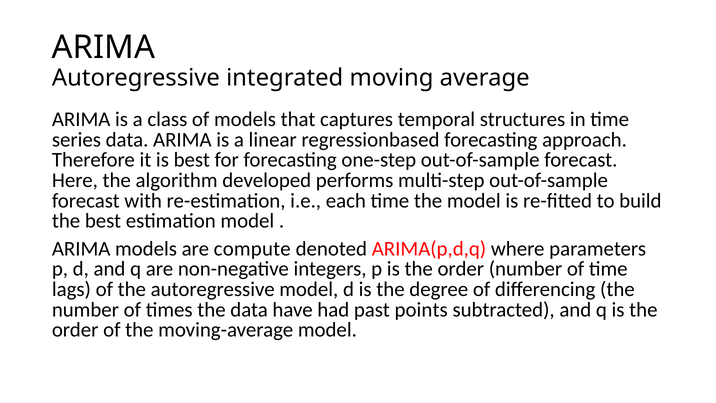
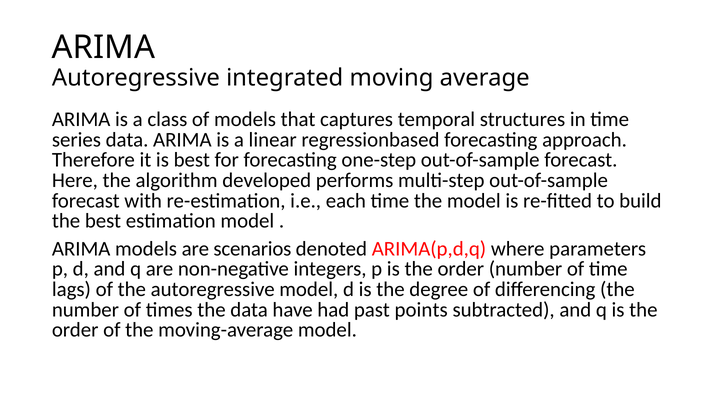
compute: compute -> scenarios (252, 249)
